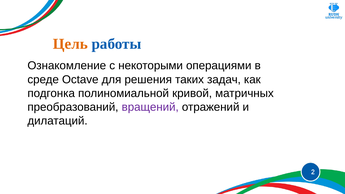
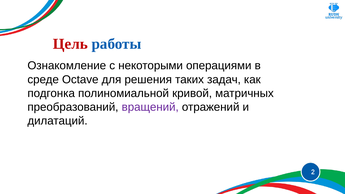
Цель colour: orange -> red (70, 44)
